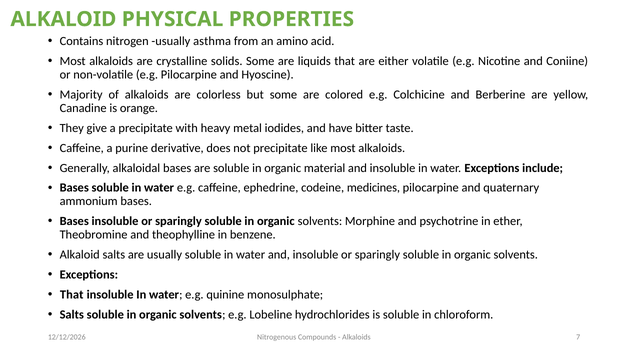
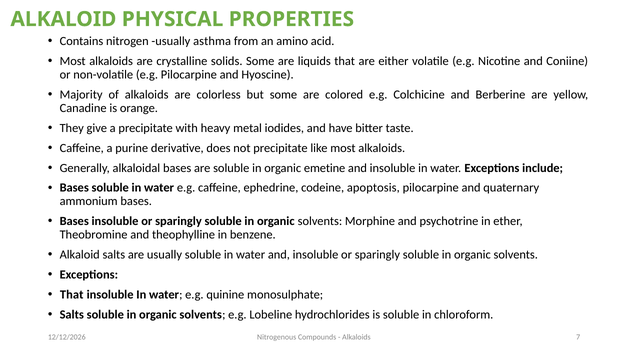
material: material -> emetine (325, 168)
medicines: medicines -> apoptosis (373, 188)
